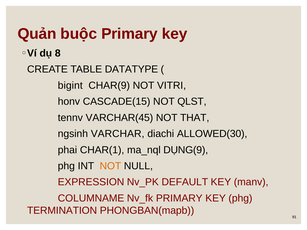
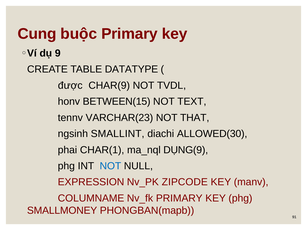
Quản: Quản -> Cung (37, 34)
8: 8 -> 9 (58, 53)
bigint: bigint -> được (70, 86)
VITRI: VITRI -> TVDL (172, 86)
CASCADE(15: CASCADE(15 -> BETWEEN(15 (117, 102)
QLST: QLST -> TEXT (192, 102)
VARCHAR(45: VARCHAR(45 -> VARCHAR(23 (119, 118)
VARCHAR: VARCHAR -> SMALLINT (118, 134)
NOT colour: orange -> blue (110, 166)
DEFAULT: DEFAULT -> ZIPCODE (185, 182)
TERMINATION: TERMINATION -> SMALLMONEY (62, 211)
